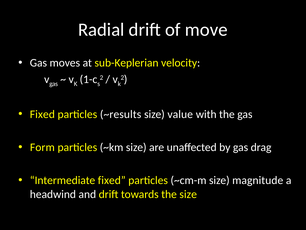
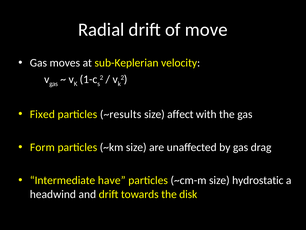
value: value -> affect (180, 114)
Intermediate fixed: fixed -> have (112, 180)
magnitude: magnitude -> hydrostatic (258, 180)
the size: size -> disk (188, 194)
